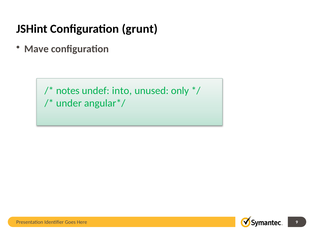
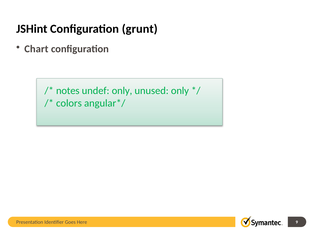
Mave: Mave -> Chart (36, 49)
undef into: into -> only (122, 91)
under: under -> colors (69, 103)
